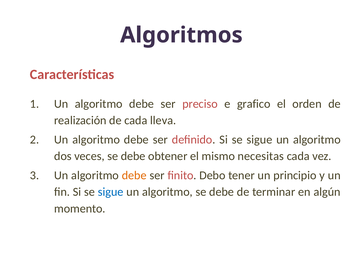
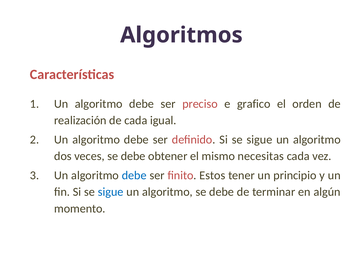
lleva: lleva -> igual (163, 121)
debe colour: orange -> blue (134, 175)
Debo: Debo -> Estos (212, 175)
